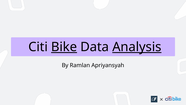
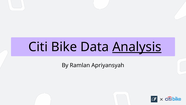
Bike underline: present -> none (64, 47)
